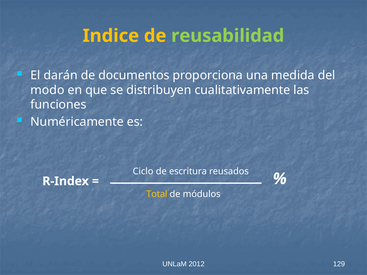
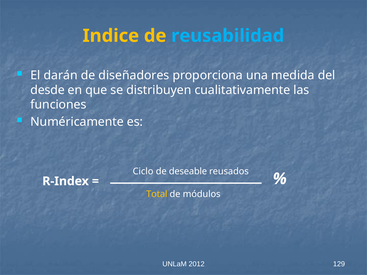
reusabilidad colour: light green -> light blue (228, 36)
documentos: documentos -> diseñadores (134, 75)
modo: modo -> desde (48, 90)
escritura: escritura -> deseable (188, 171)
